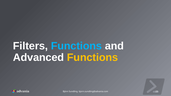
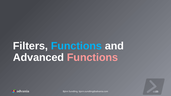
Functions colour: yellow -> pink (92, 58)
